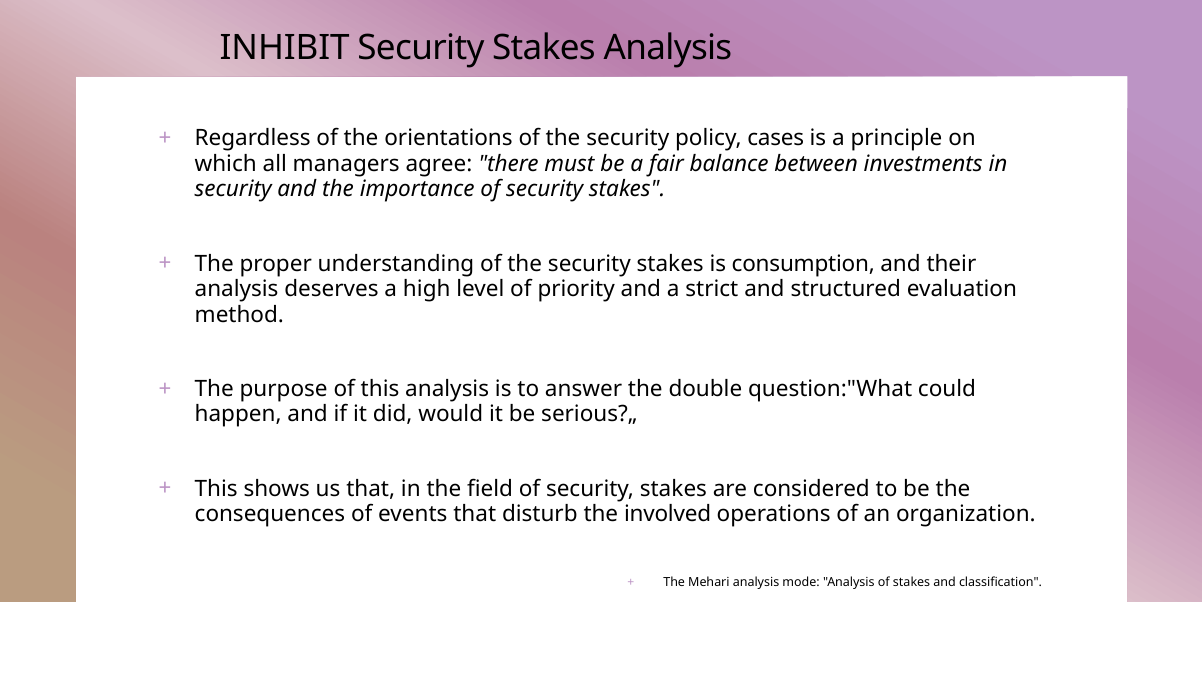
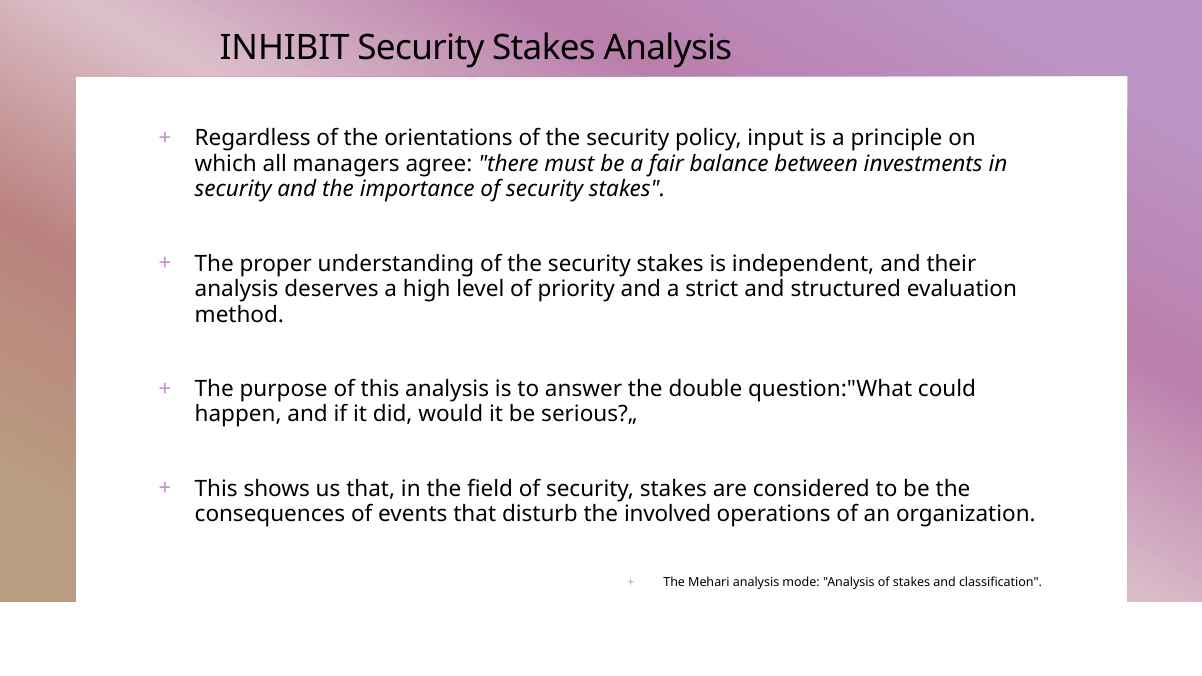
cases: cases -> input (776, 138)
consumption: consumption -> independent (803, 264)
